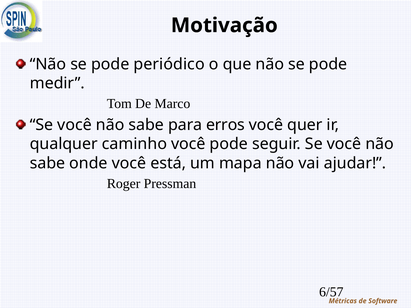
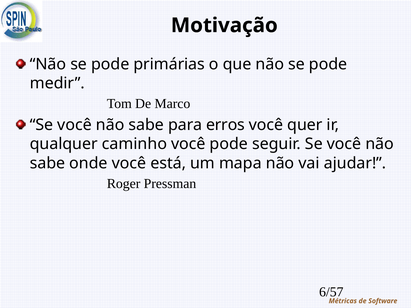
periódico: periódico -> primárias (169, 64)
